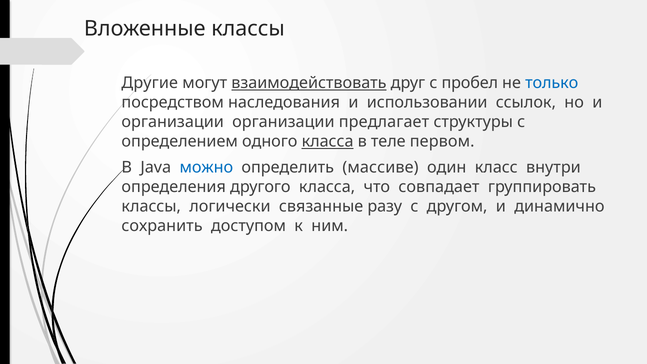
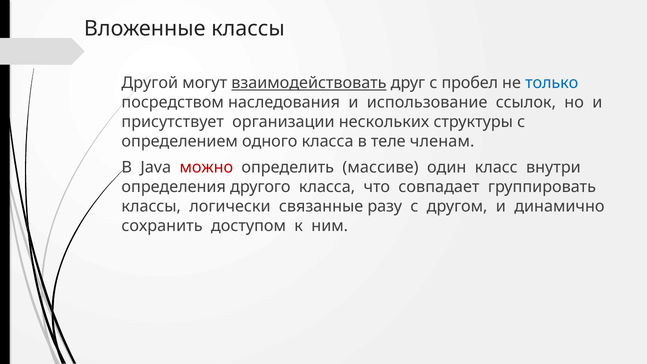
Другие: Другие -> Другой (150, 83)
использовании: использовании -> использование (427, 102)
организации: организации -> присутствует (173, 122)
предлагает: предлагает -> нескольких (384, 122)
класса underline: present -> none (328, 141)
первом: первом -> членам (442, 141)
можно colour: blue -> red (206, 167)
